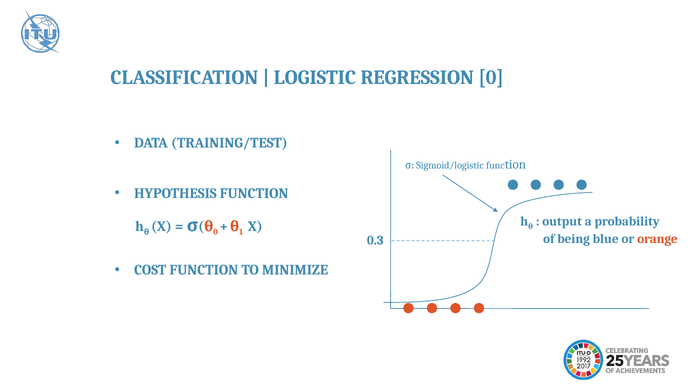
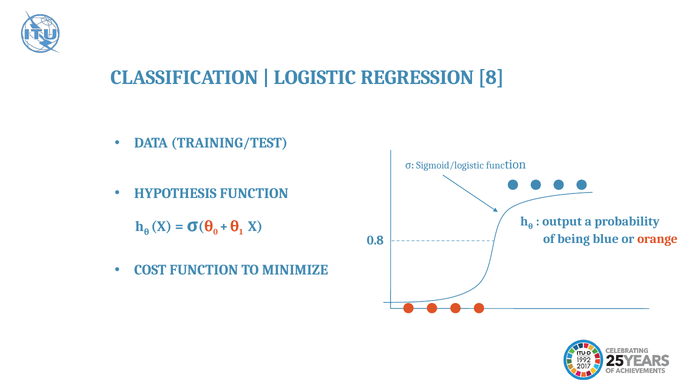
REGRESSION 0: 0 -> 8 (491, 77)
0.3: 0.3 -> 0.8 (375, 240)
